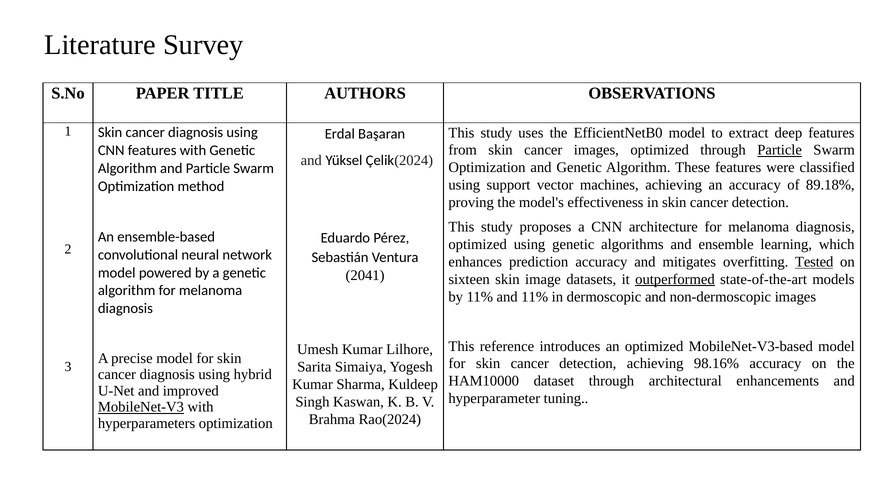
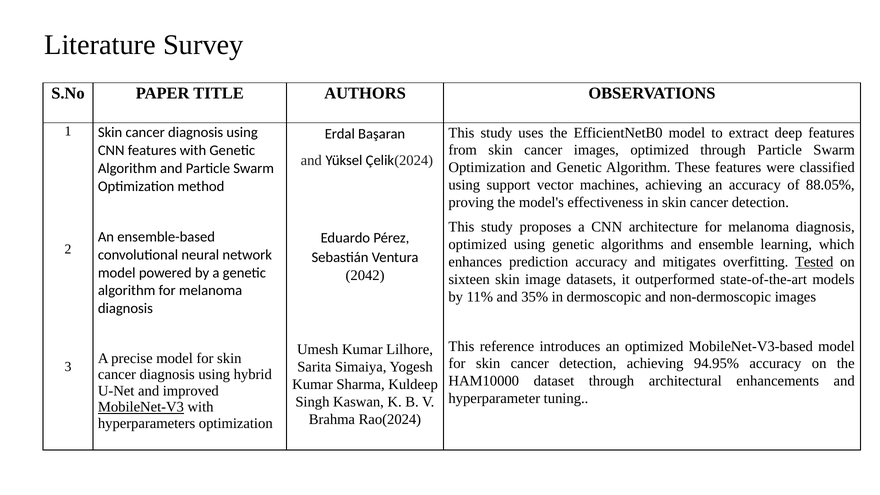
Particle underline: present -> none (780, 150)
89.18%: 89.18% -> 88.05% (830, 185)
2041: 2041 -> 2042 (365, 275)
outperformed underline: present -> none (675, 279)
and 11%: 11% -> 35% (535, 297)
98.16%: 98.16% -> 94.95% (716, 364)
